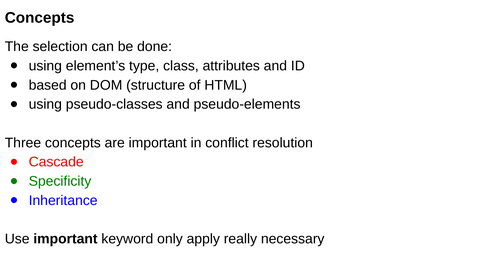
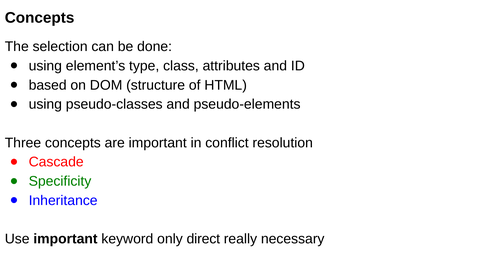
apply: apply -> direct (203, 239)
